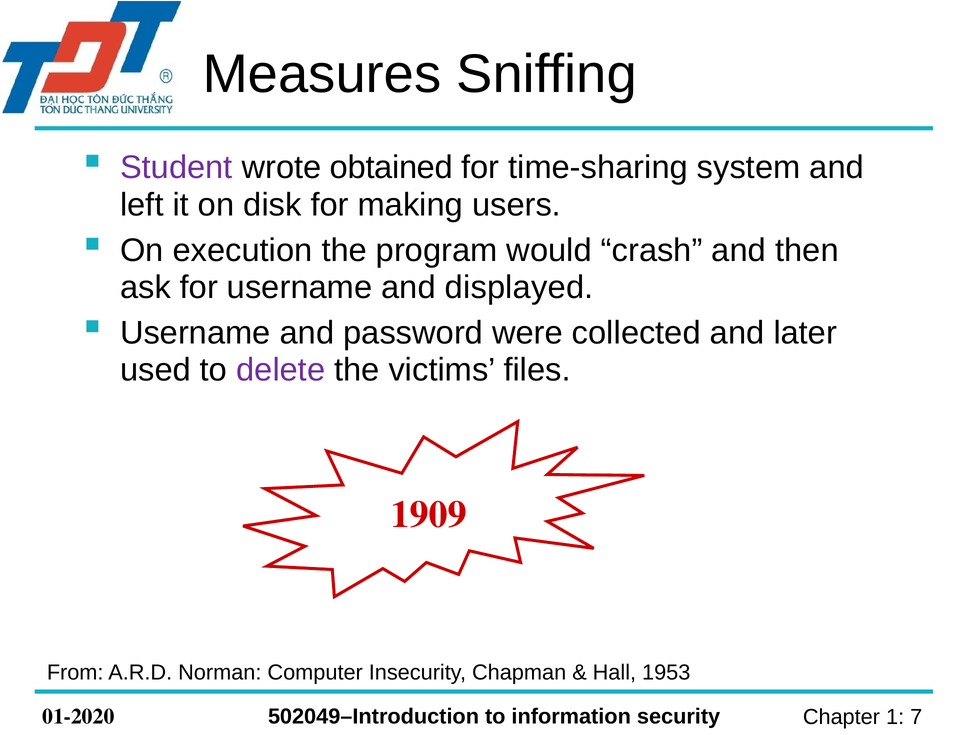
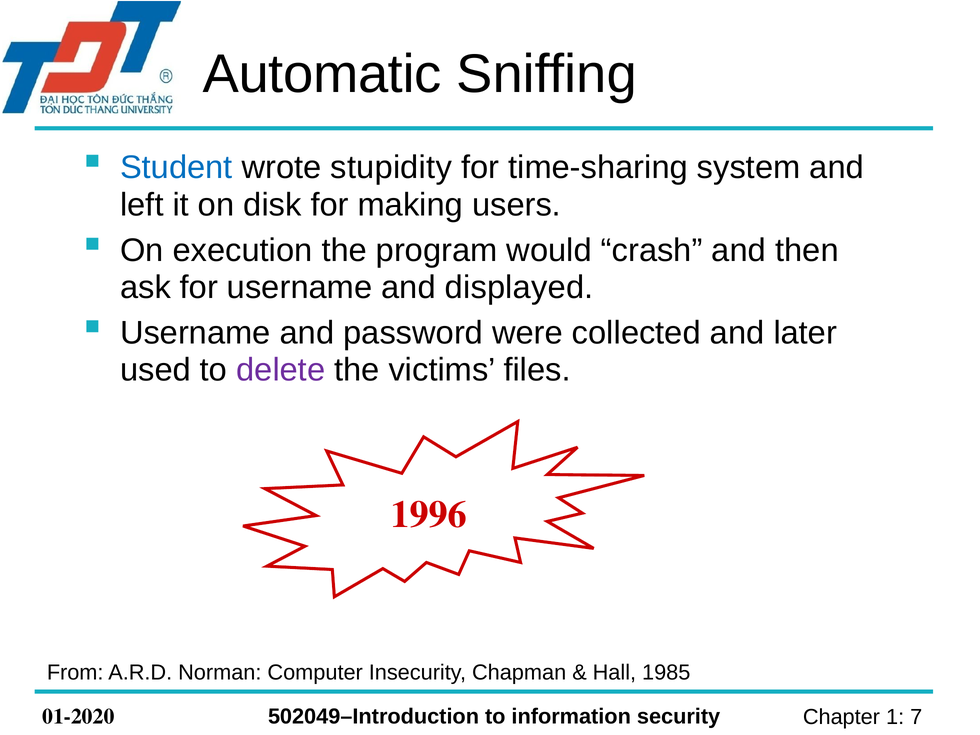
Measures: Measures -> Automatic (322, 74)
Student colour: purple -> blue (176, 168)
obtained: obtained -> stupidity (391, 168)
1909: 1909 -> 1996 (429, 515)
1953: 1953 -> 1985 (666, 672)
